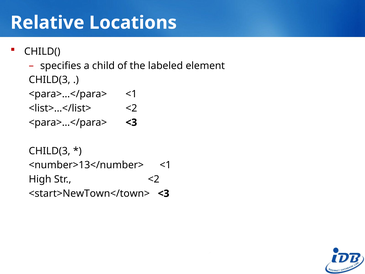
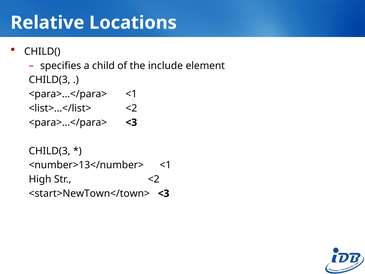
labeled: labeled -> include (165, 66)
